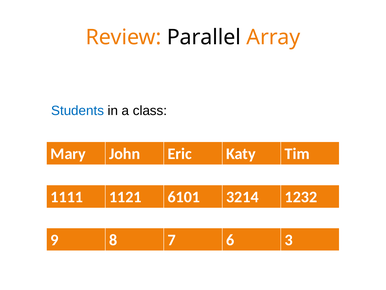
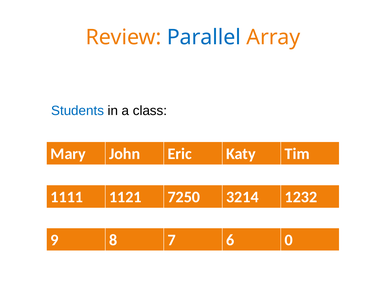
Parallel colour: black -> blue (204, 37)
6101: 6101 -> 7250 (184, 197)
3: 3 -> 0 (289, 240)
